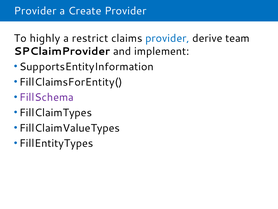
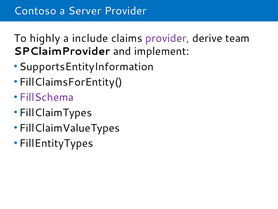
Provider: Provider -> Contoso (35, 11)
Create: Create -> Server (85, 11)
restrict: restrict -> include (90, 38)
provider colour: blue -> purple (167, 38)
